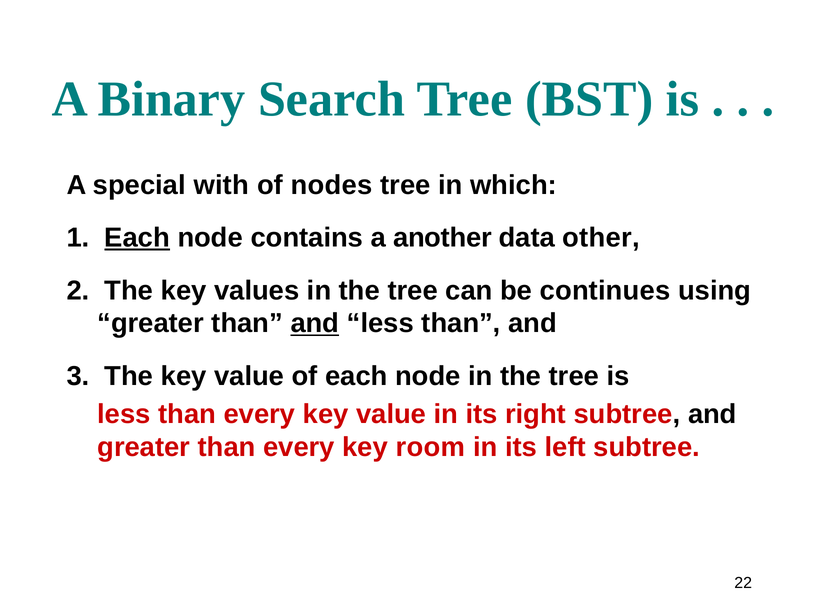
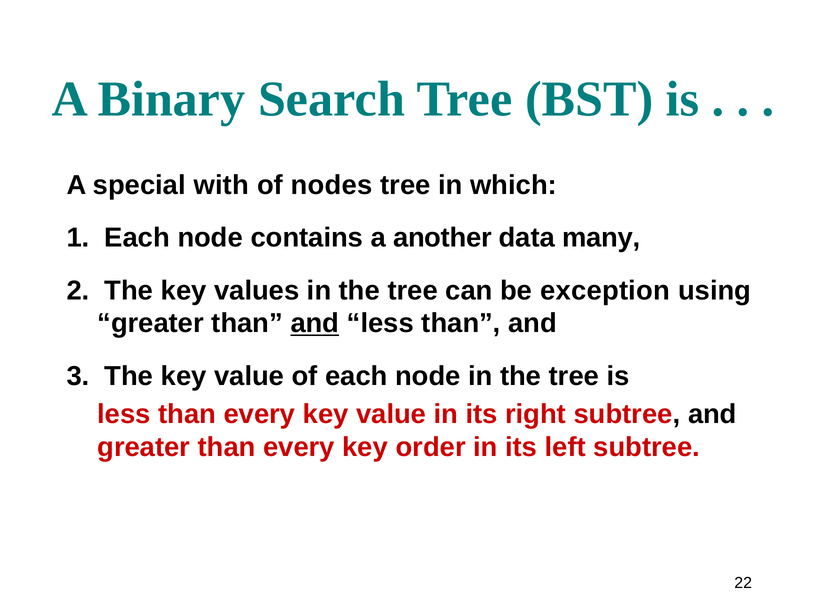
Each underline: present -> none (137, 238)
other: other -> many (601, 238)
continues: continues -> exception (605, 291)
room: room -> order (431, 448)
